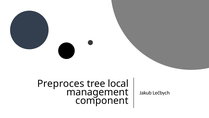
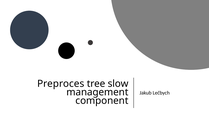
local: local -> slow (118, 83)
